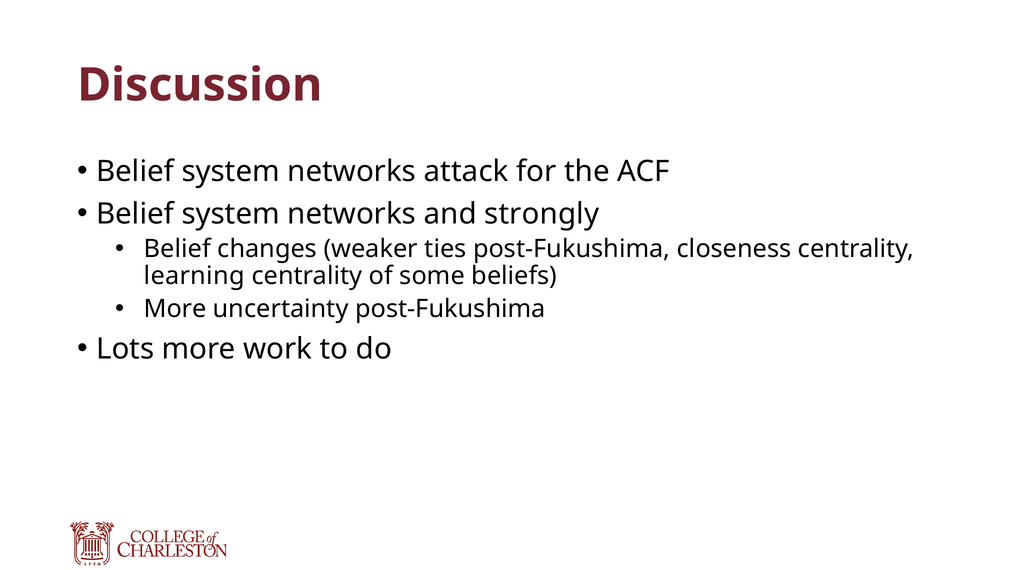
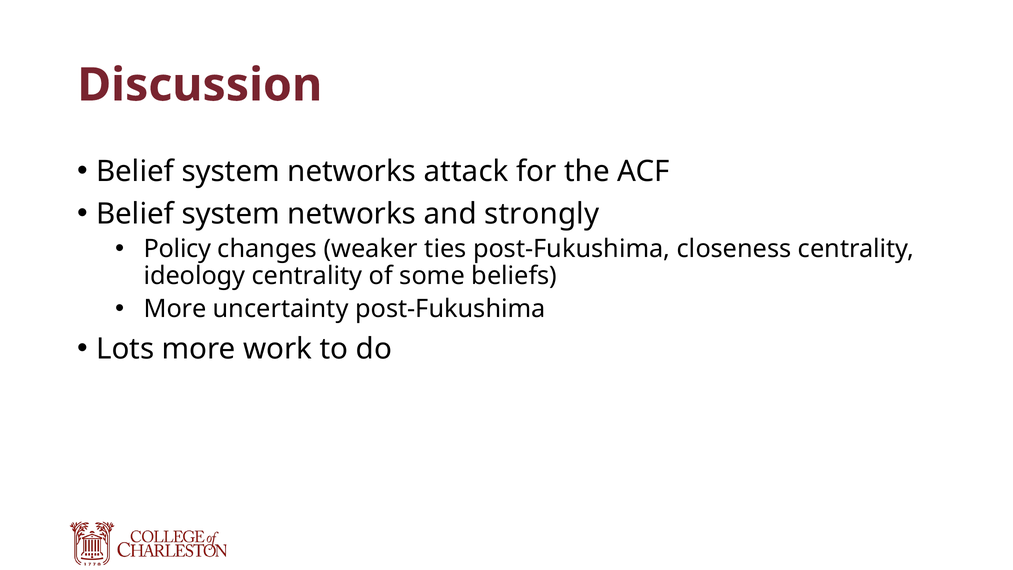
Belief: Belief -> Policy (177, 249)
learning: learning -> ideology (194, 276)
